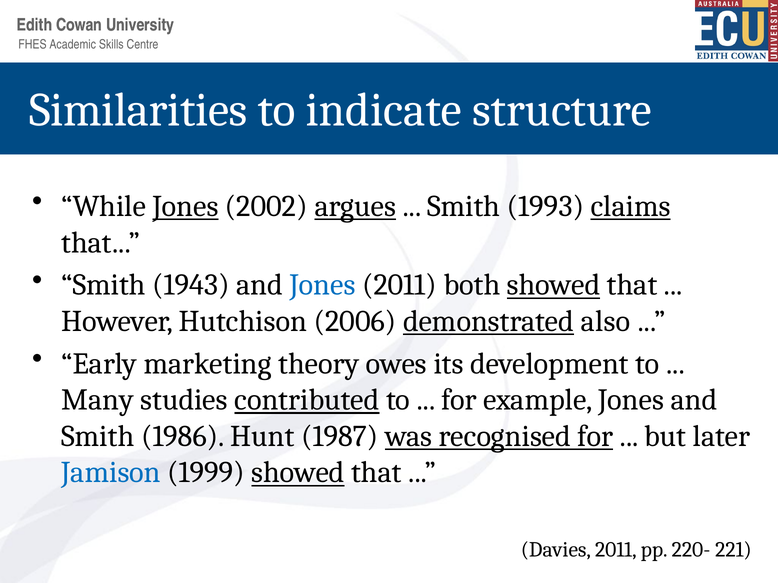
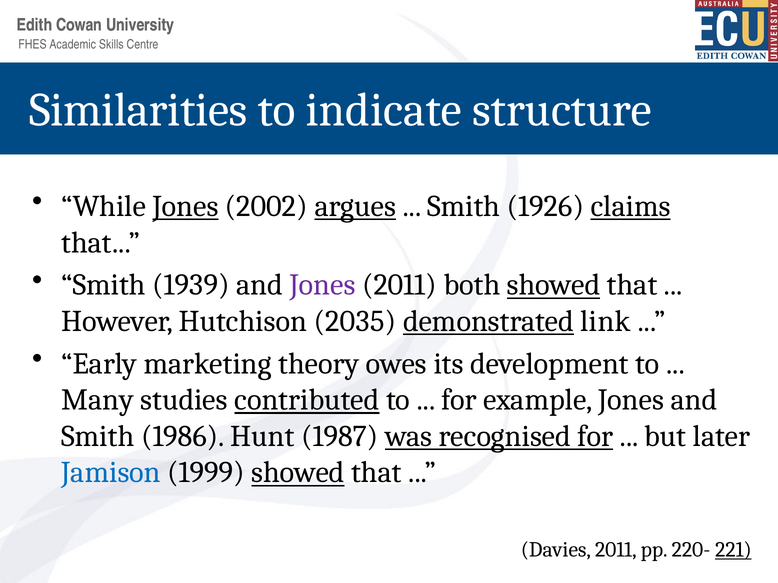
1993: 1993 -> 1926 (545, 207)
1943: 1943 -> 1939 (191, 285)
Jones colour: blue -> purple (323, 285)
2006: 2006 -> 2035 (355, 322)
also: also -> link (606, 322)
221 underline: none -> present (733, 550)
